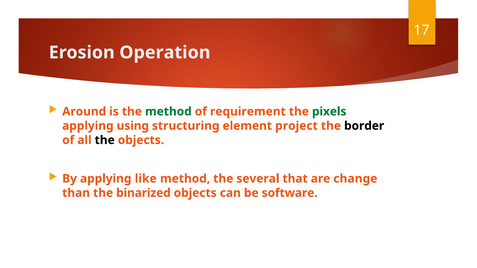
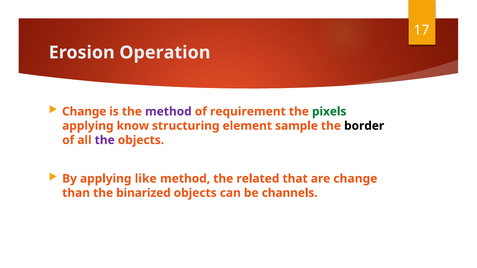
Around: Around -> Change (84, 112)
method colour: green -> purple (168, 112)
using: using -> know (133, 126)
project: project -> sample (297, 126)
the colour: black -> purple (105, 140)
several: several -> related (258, 179)
software: software -> channels (290, 193)
